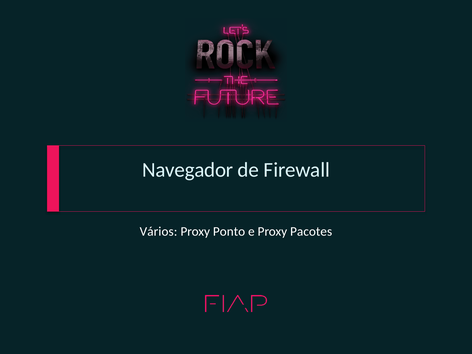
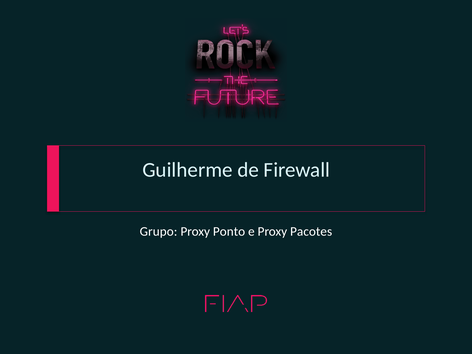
Navegador: Navegador -> Guilherme (188, 170)
Vários: Vários -> Grupo (159, 231)
